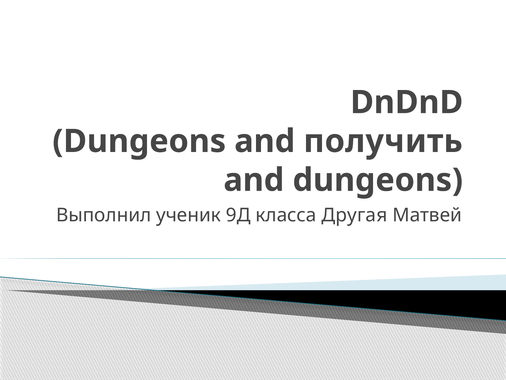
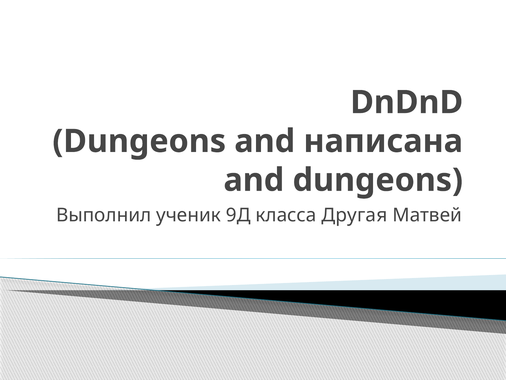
получить: получить -> написана (383, 141)
